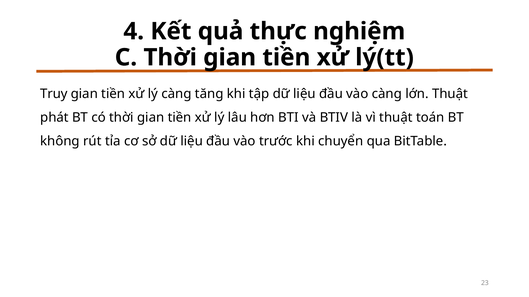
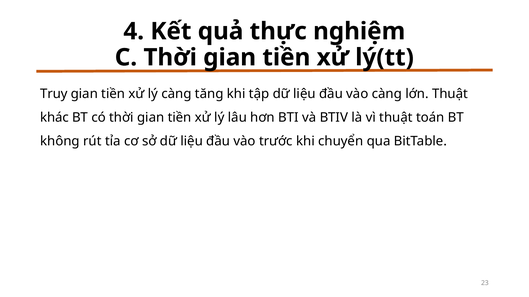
phát: phát -> khác (54, 118)
